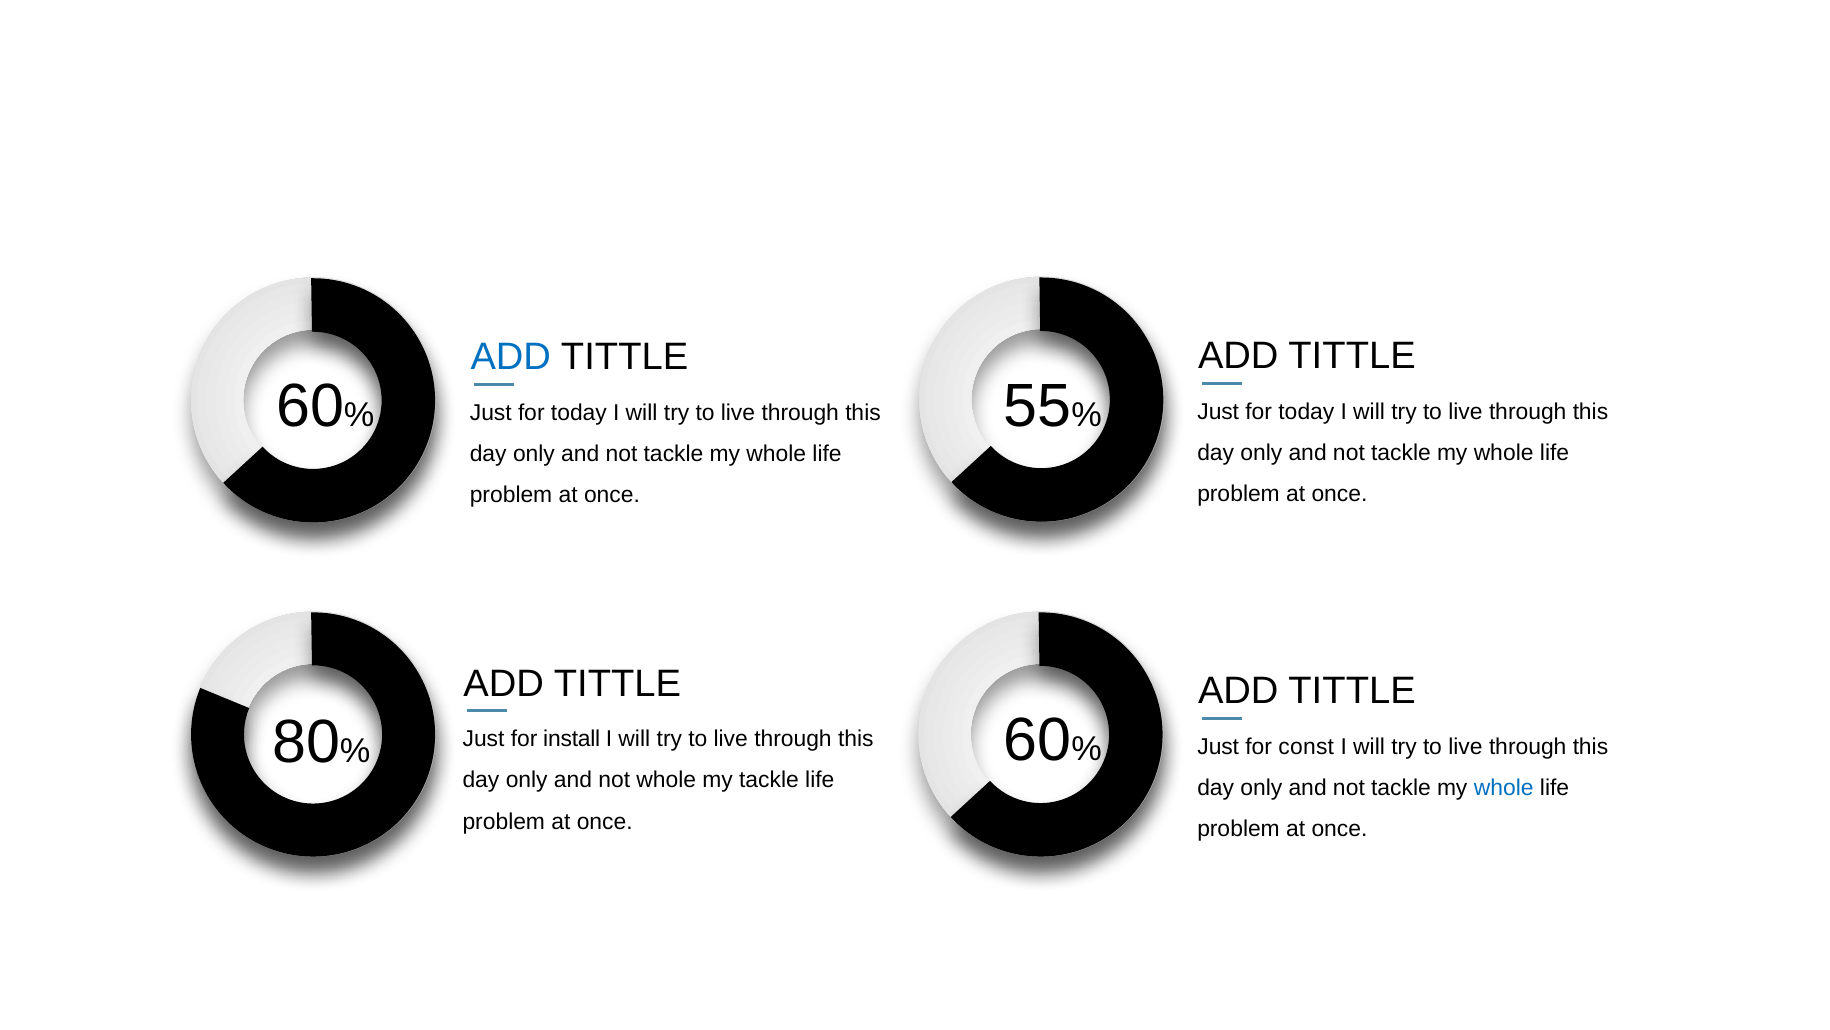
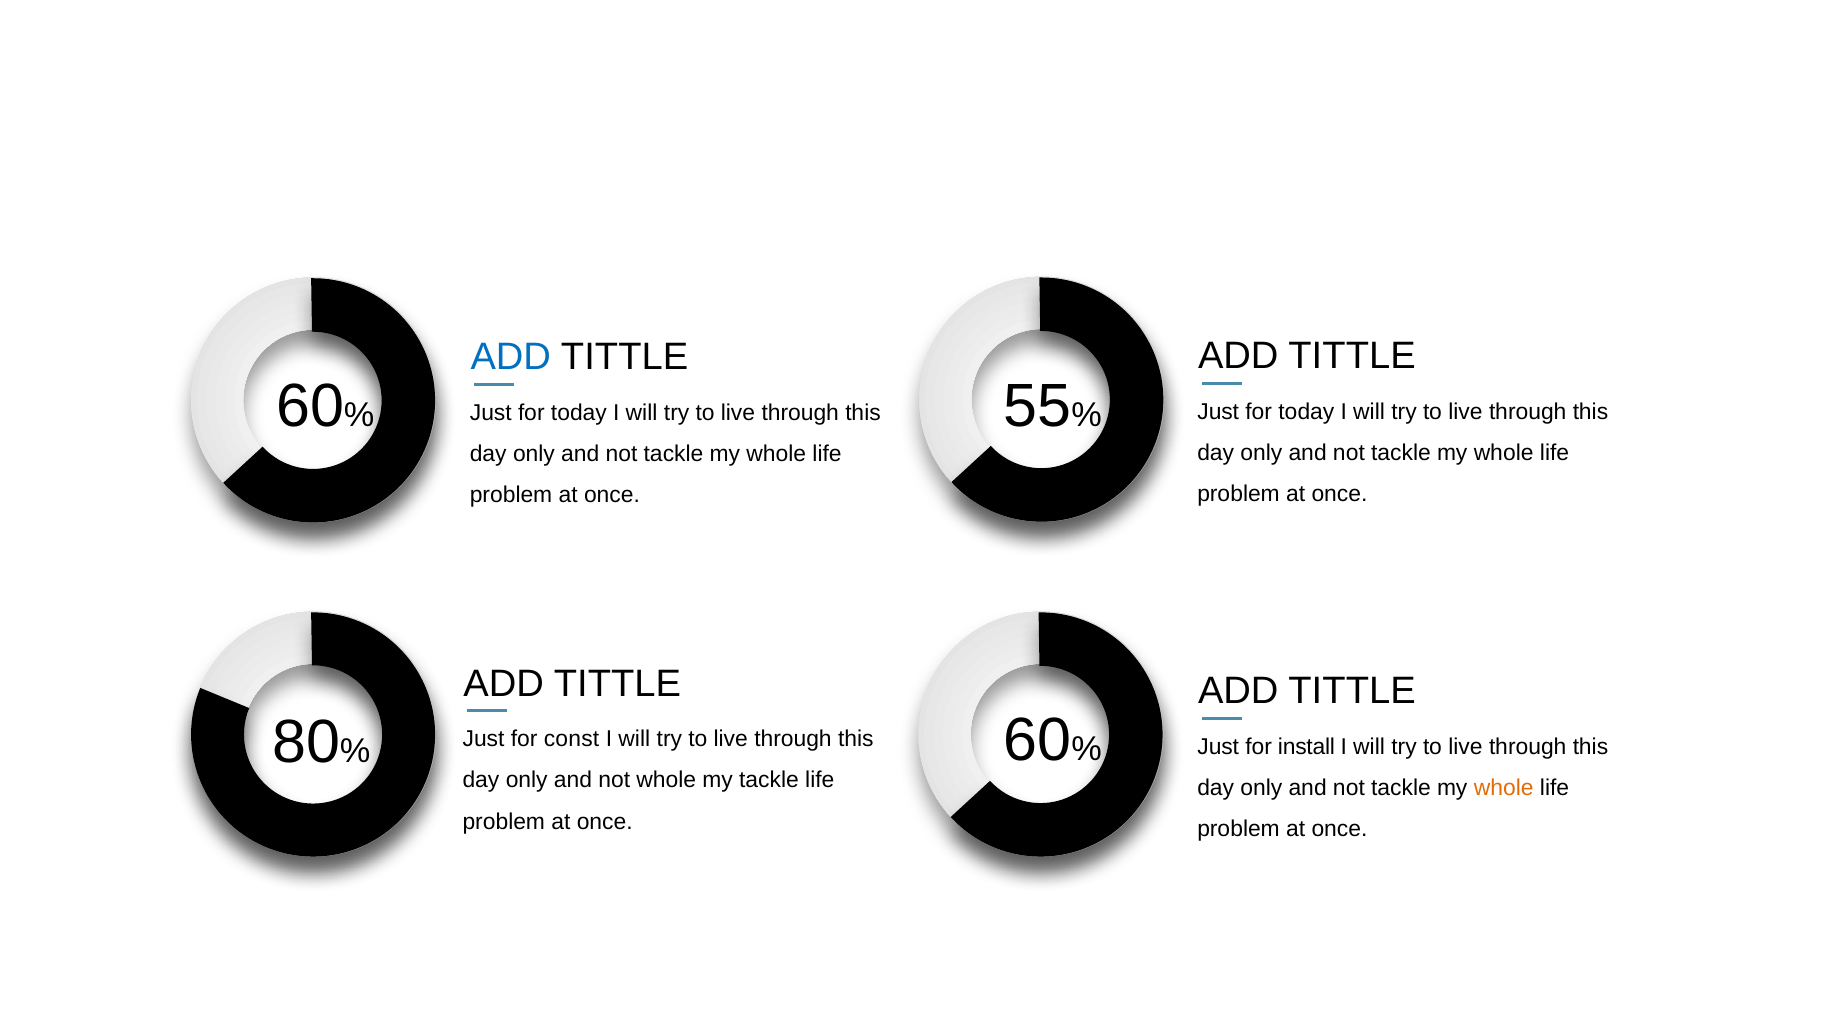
install: install -> const (572, 739)
const: const -> install (1306, 746)
whole colour: blue -> orange (1504, 787)
